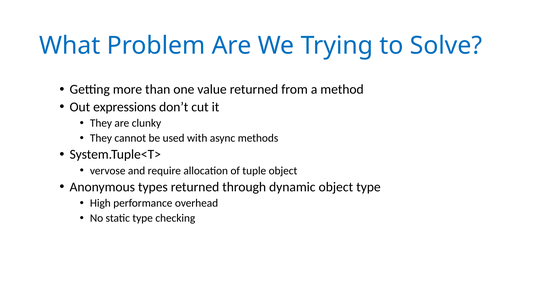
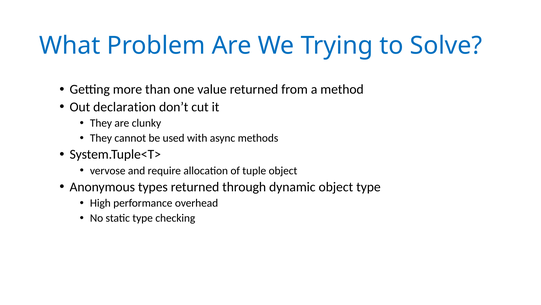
expressions: expressions -> declaration (125, 107)
